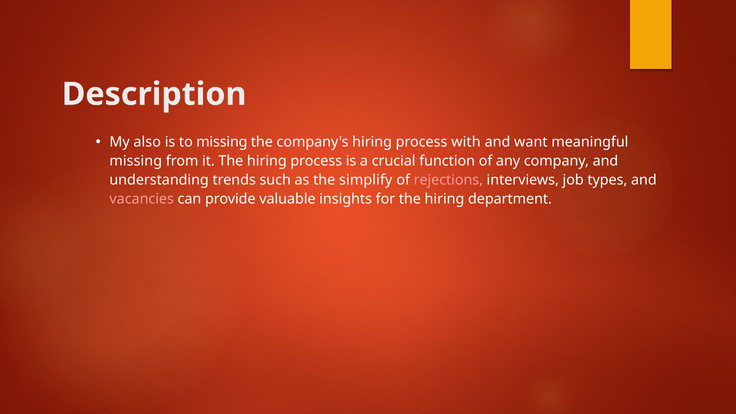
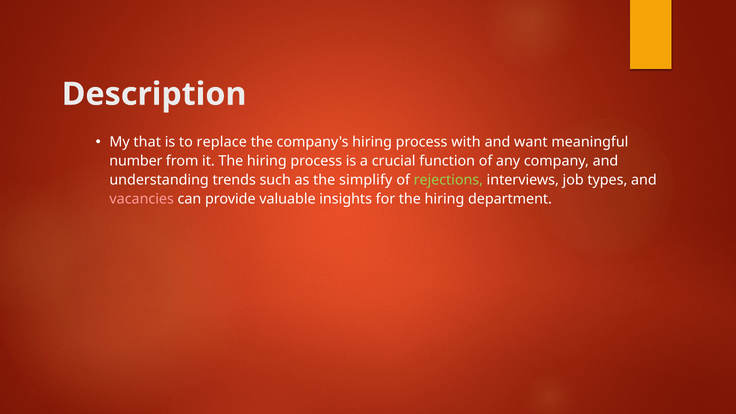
also: also -> that (147, 142)
to missing: missing -> replace (222, 142)
missing: missing -> number (136, 161)
rejections colour: pink -> light green (448, 180)
